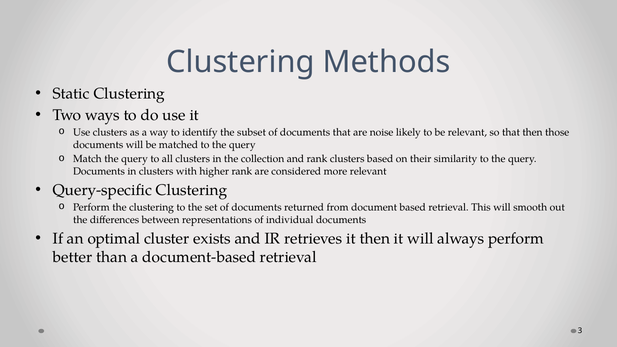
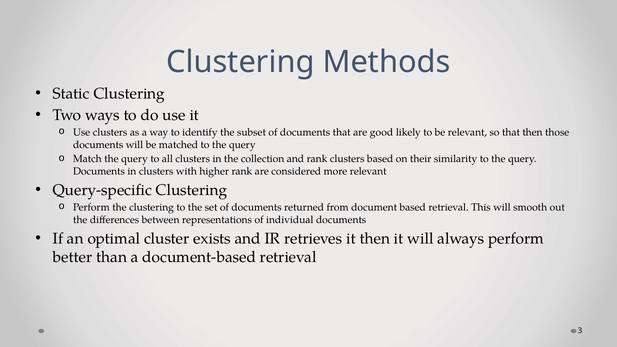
noise: noise -> good (382, 132)
